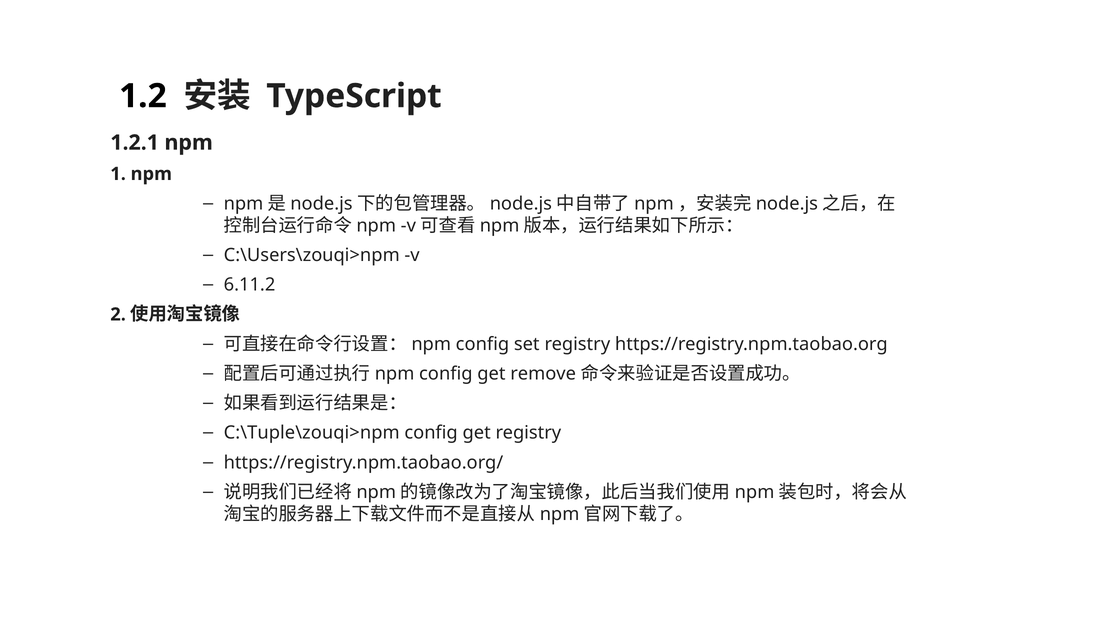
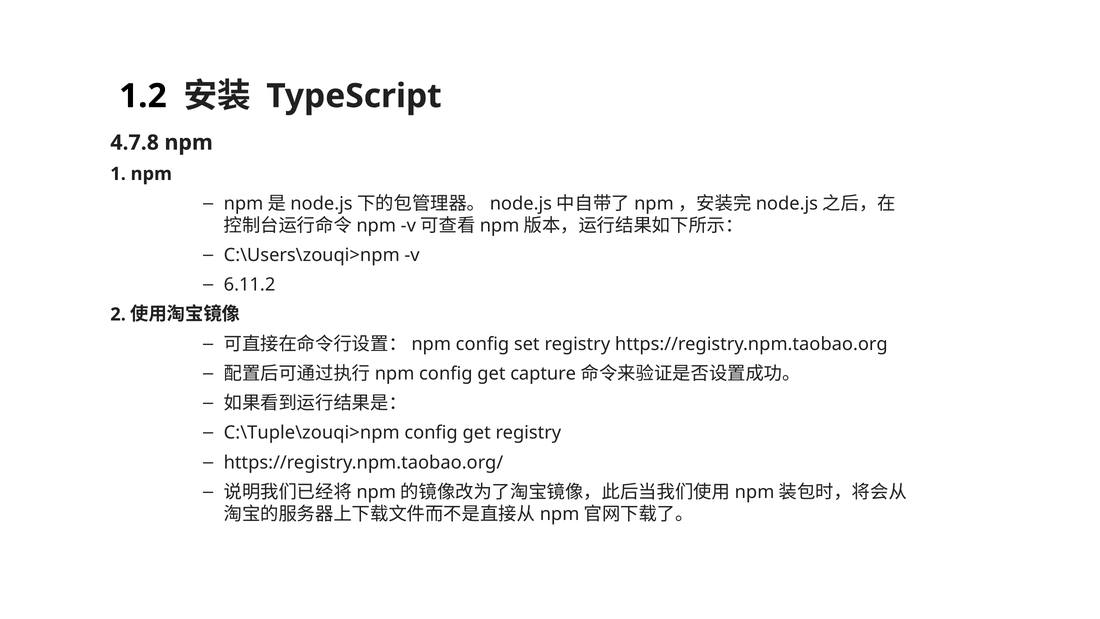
1.2.1: 1.2.1 -> 4.7.8 (135, 143)
remove: remove -> capture (543, 374)
